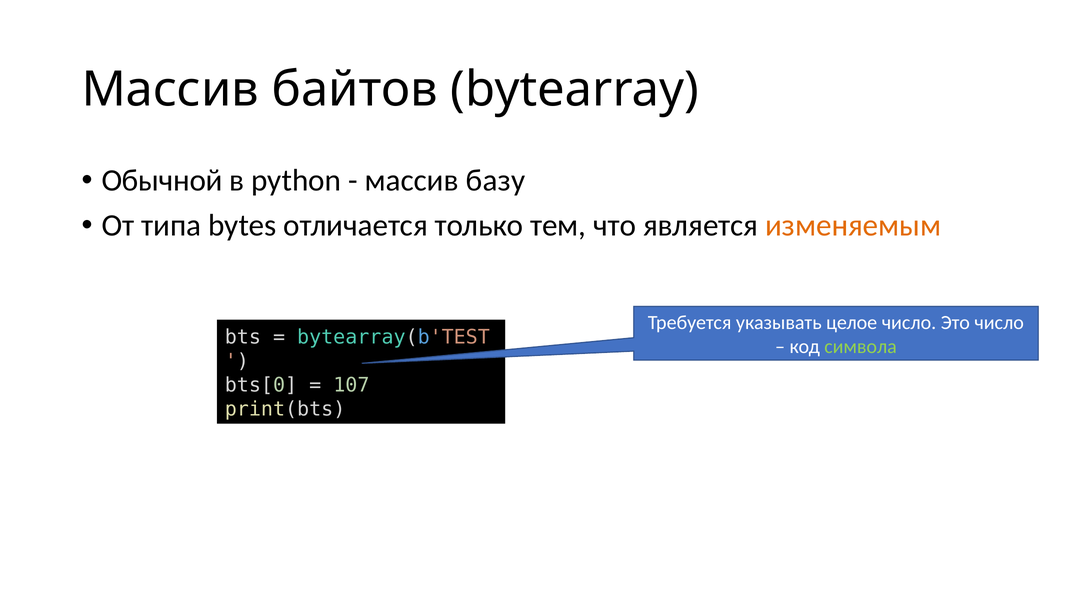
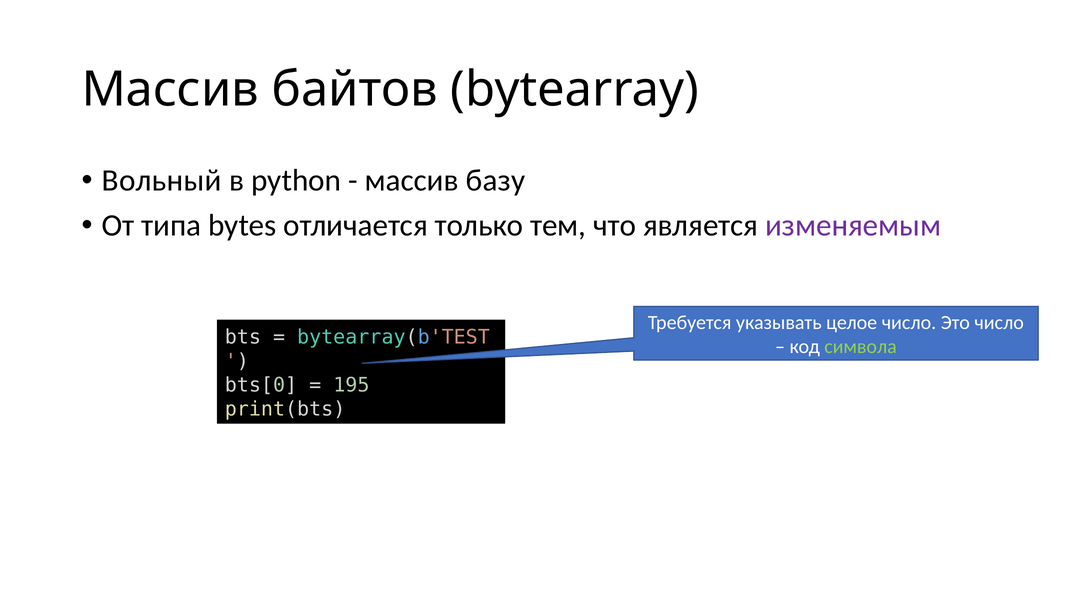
Обычной: Обычной -> Вольный (162, 181)
изменяемым colour: orange -> purple (853, 226)
107: 107 -> 195 (351, 385)
